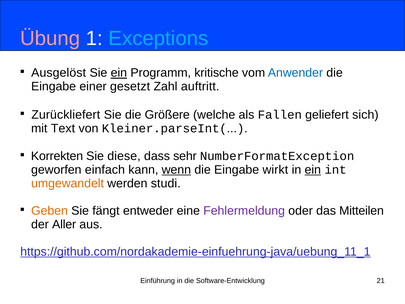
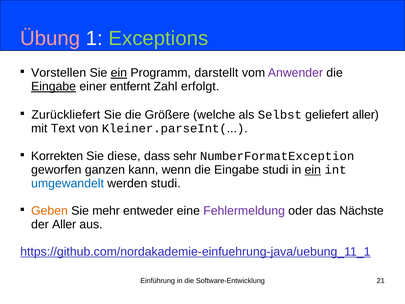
Exceptions colour: light blue -> light green (158, 38)
Ausgelöst: Ausgelöst -> Vorstellen (59, 73)
kritische: kritische -> darstellt (216, 73)
Anwender colour: blue -> purple (295, 73)
Eingabe underline: none -> present (54, 86)
gesetzt: gesetzt -> entfernt (130, 86)
auftritt: auftritt -> erfolgt (200, 86)
Fallen: Fallen -> Selbst (280, 115)
geliefert sich: sich -> aller (365, 115)
einfach: einfach -> ganzen (105, 169)
wenn underline: present -> none (176, 169)
Eingabe wirkt: wirkt -> studi (275, 169)
umgewandelt colour: orange -> blue (68, 183)
fängt: fängt -> mehr (106, 210)
Mitteilen: Mitteilen -> Nächste (362, 210)
